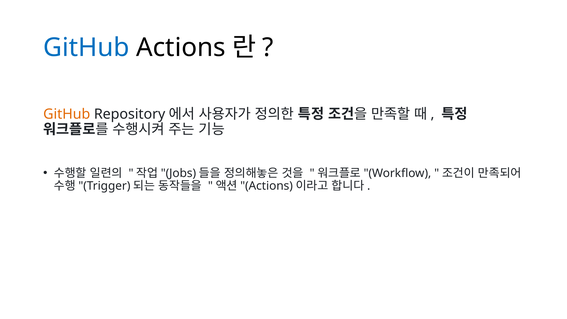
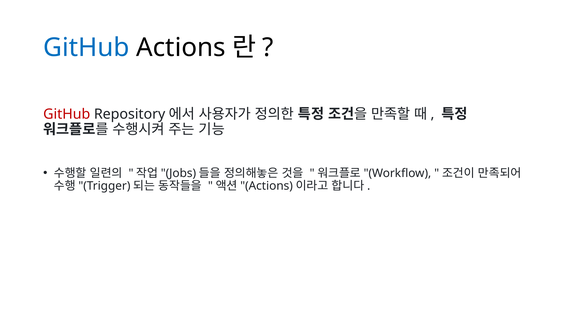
GitHub colour: orange -> red (67, 114)
